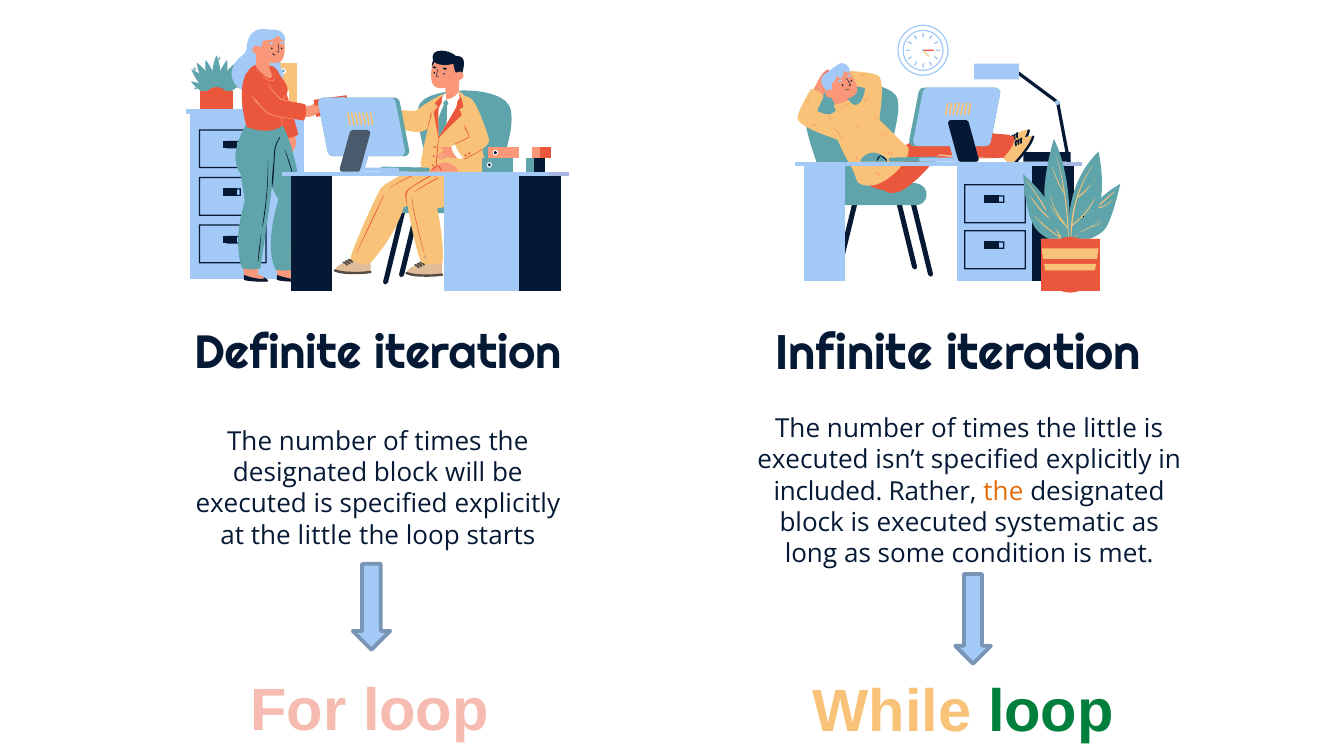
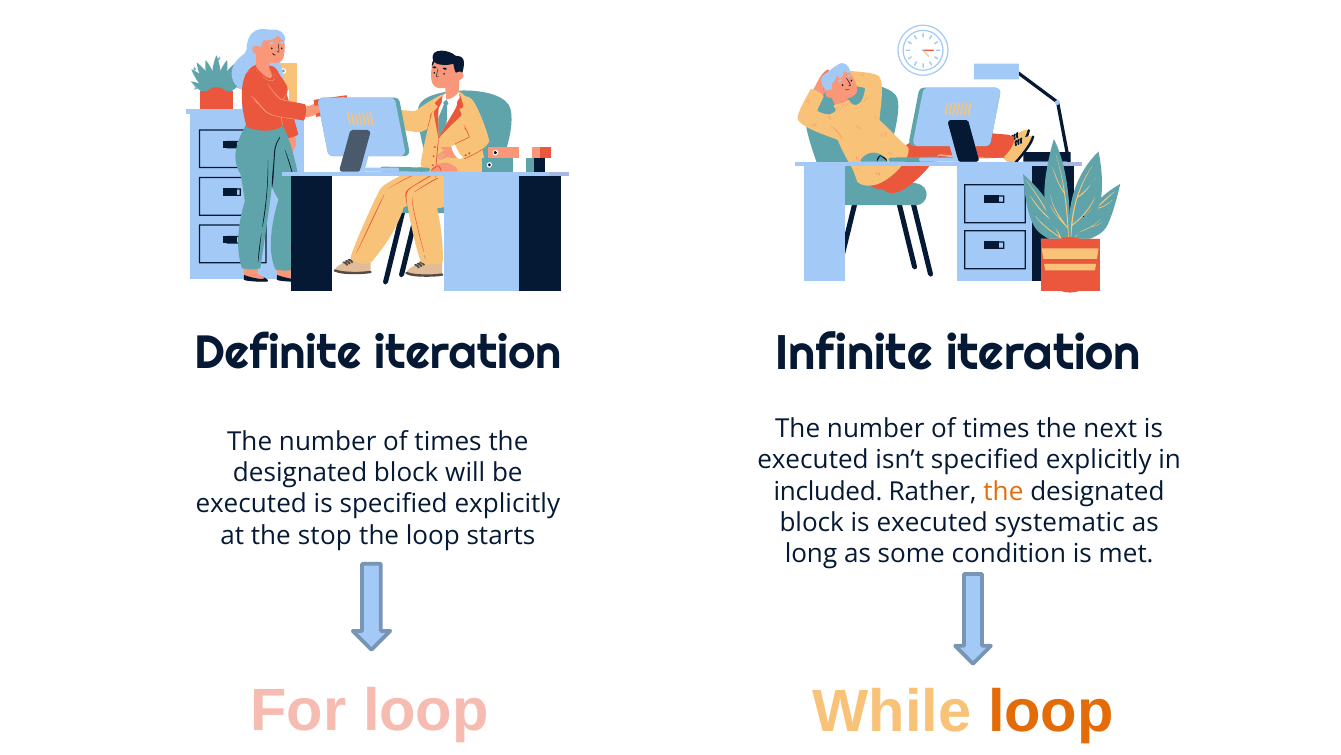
times the little: little -> next (1110, 429)
at the little: little -> stop (325, 535)
loop colour: green -> orange (1051, 712)
